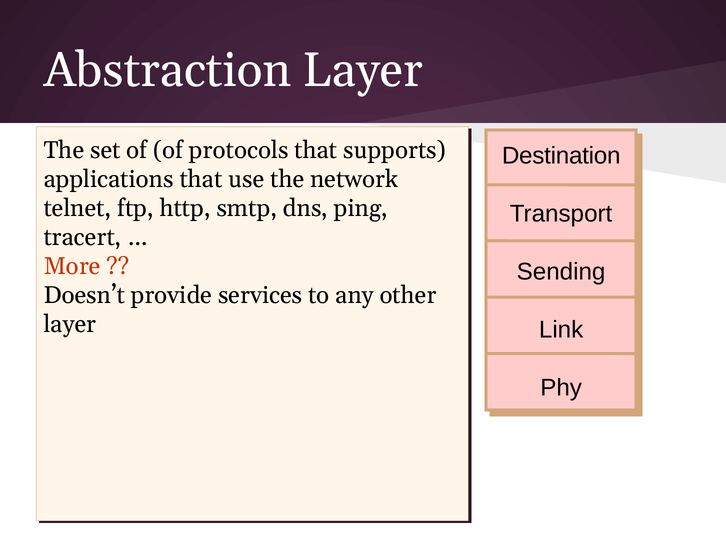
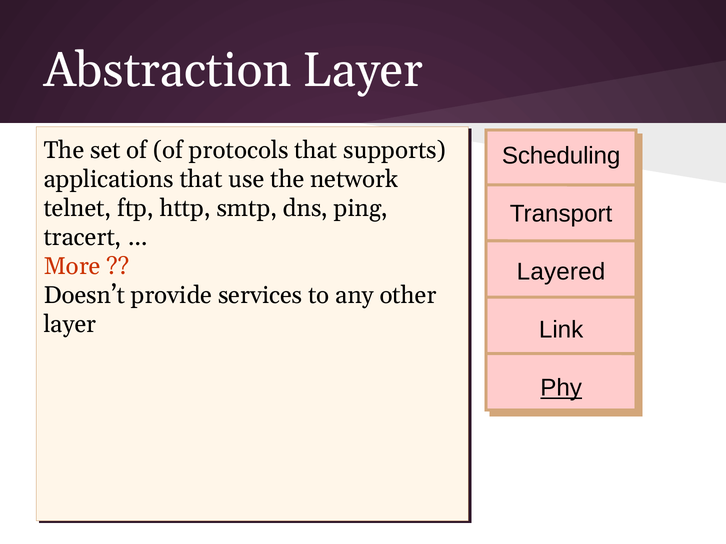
Destination: Destination -> Scheduling (561, 156)
Sending: Sending -> Layered (561, 272)
Phy underline: none -> present (561, 388)
